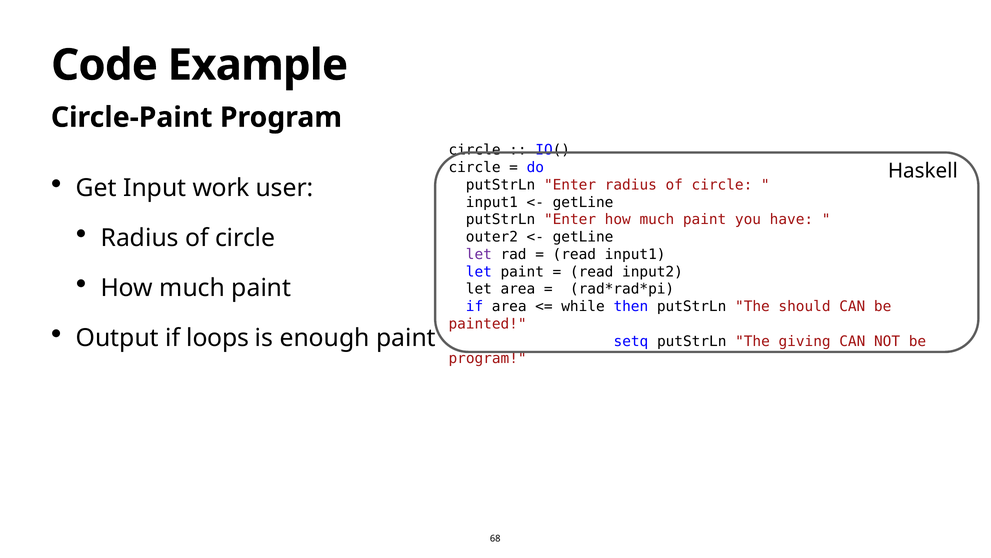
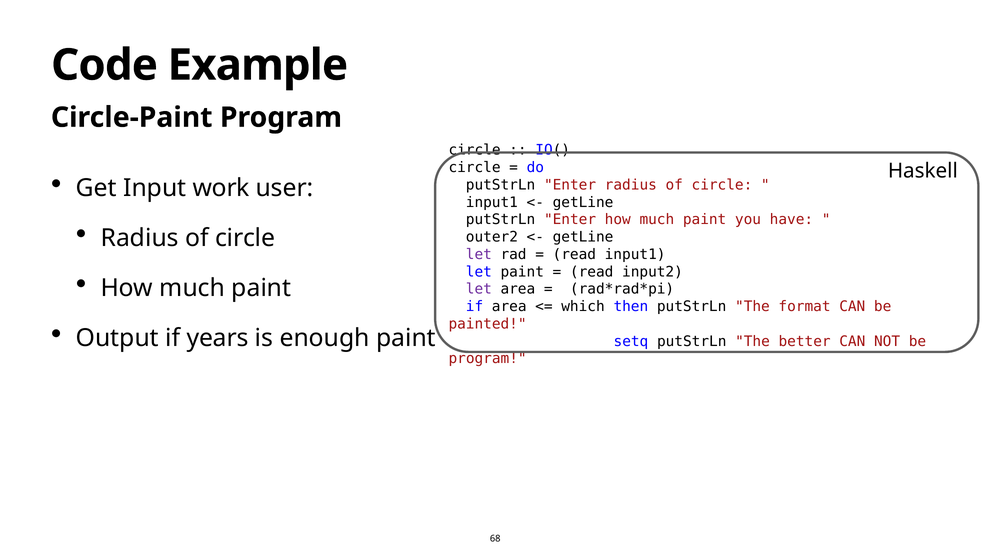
let colour: black -> purple (479, 289)
while: while -> which (583, 306)
should: should -> format (805, 306)
loops: loops -> years (218, 338)
giving: giving -> better (805, 341)
